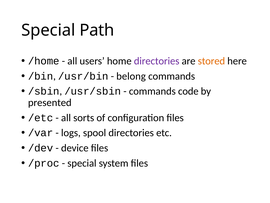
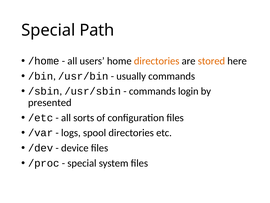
directories colour: purple -> orange (157, 61)
belong: belong -> usually (131, 76)
code: code -> login (188, 91)
